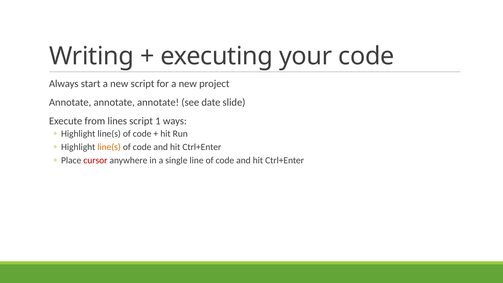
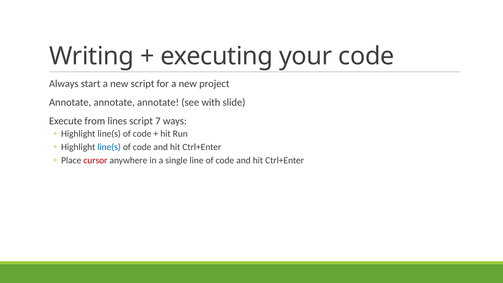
date: date -> with (211, 102)
1: 1 -> 7 (158, 121)
line(s colour: orange -> blue (109, 147)
